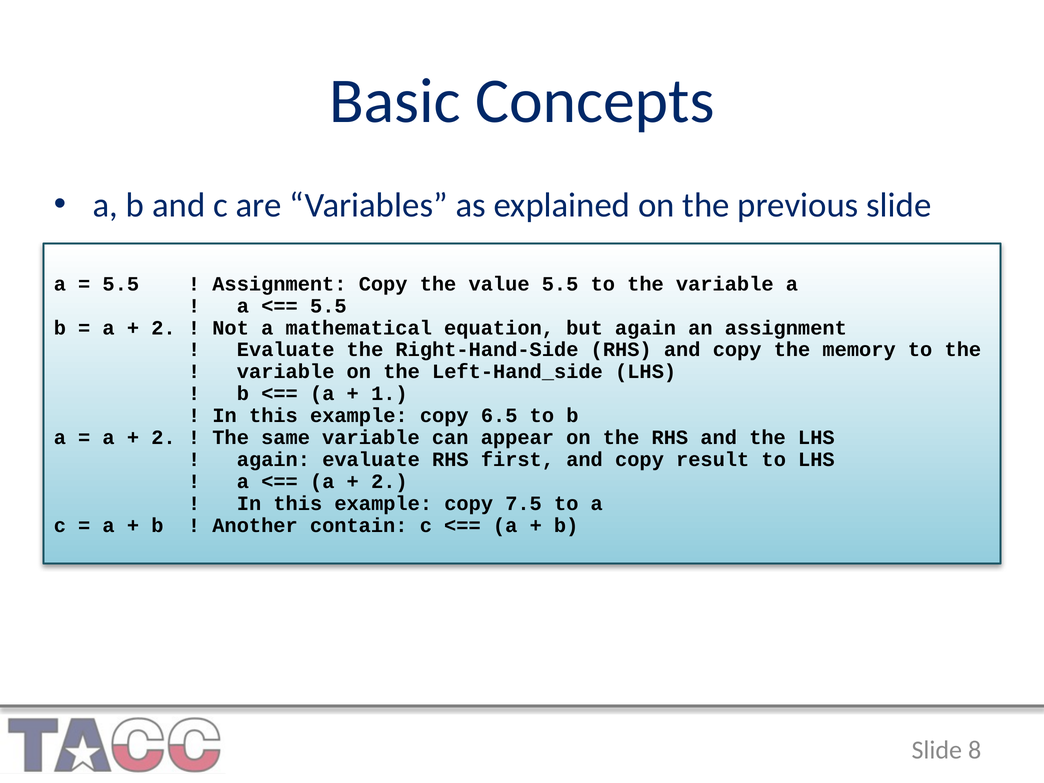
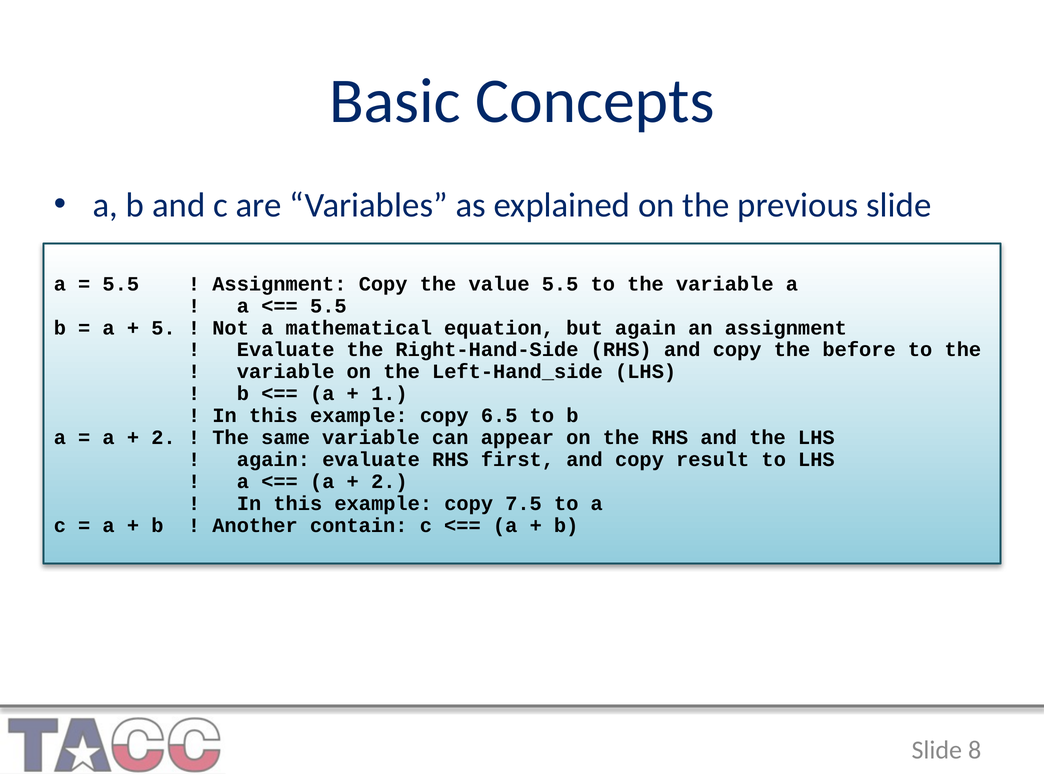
2: 2 -> 5 (163, 328)
memory: memory -> before (859, 350)
